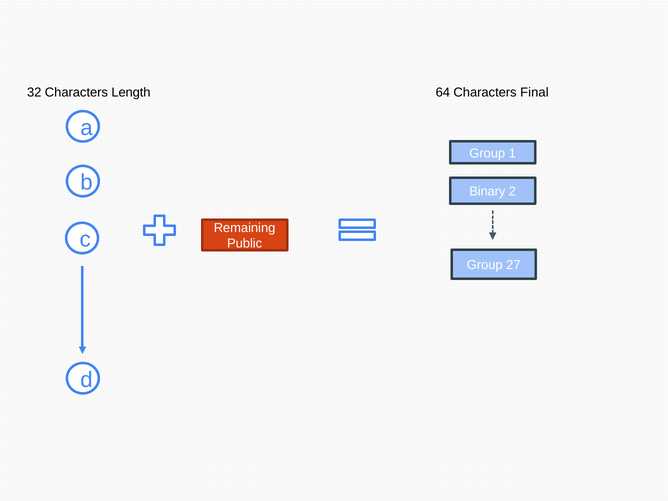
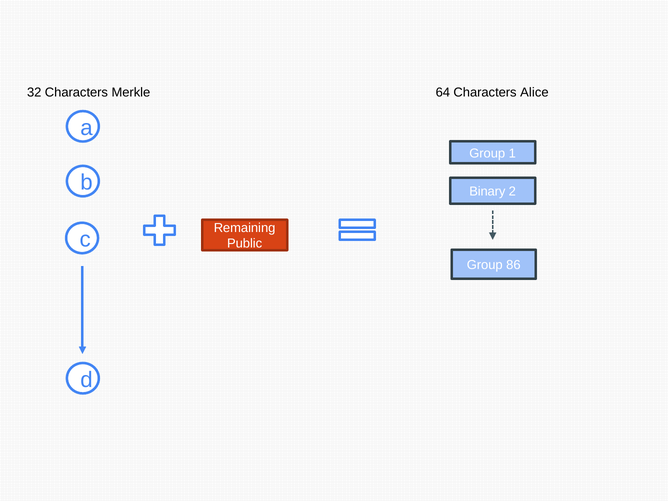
Final: Final -> Alice (534, 92)
Length: Length -> Merkle (131, 93)
27: 27 -> 86 (513, 265)
